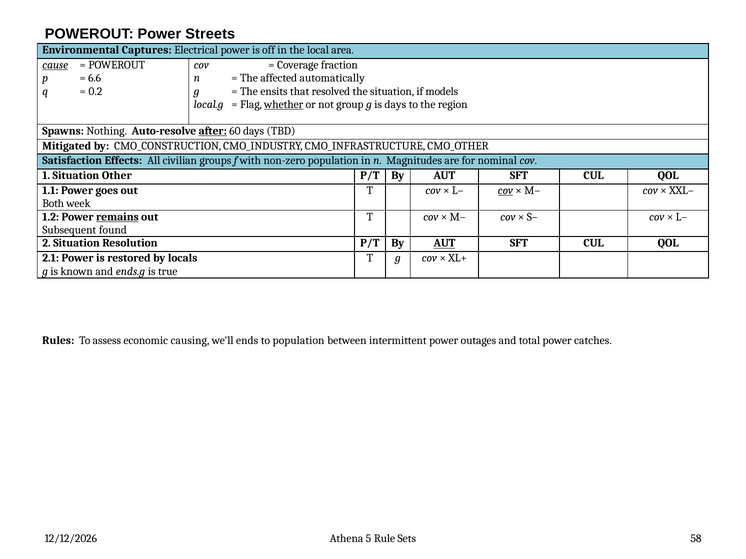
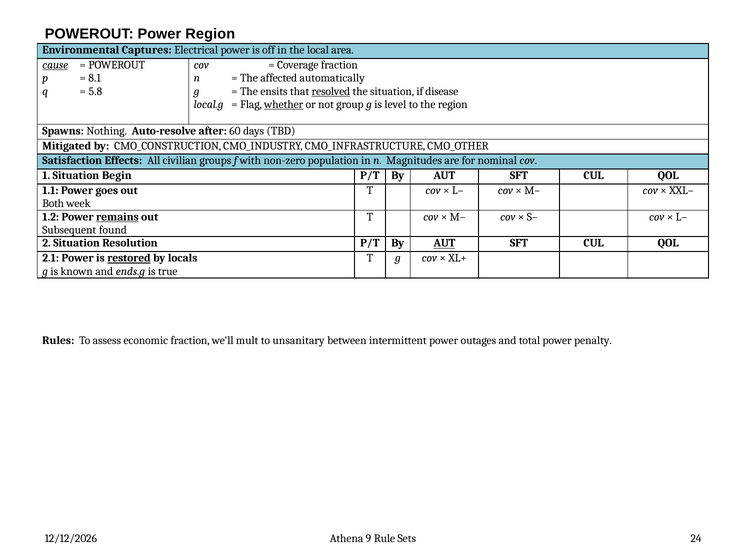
Power Streets: Streets -> Region (210, 34)
6.6: 6.6 -> 8.1 (95, 78)
0.2: 0.2 -> 5.8 (95, 91)
resolved underline: none -> present (331, 91)
models: models -> disease (442, 91)
is days: days -> level (395, 105)
after underline: present -> none (213, 131)
Other: Other -> Begin (117, 176)
cov underline: present -> none (505, 191)
restored underline: none -> present (129, 258)
economic causing: causing -> fraction (190, 341)
ends: ends -> mult (247, 341)
to population: population -> unsanitary (299, 341)
catches: catches -> penalty (593, 341)
5: 5 -> 9 (368, 539)
58: 58 -> 24 (696, 539)
